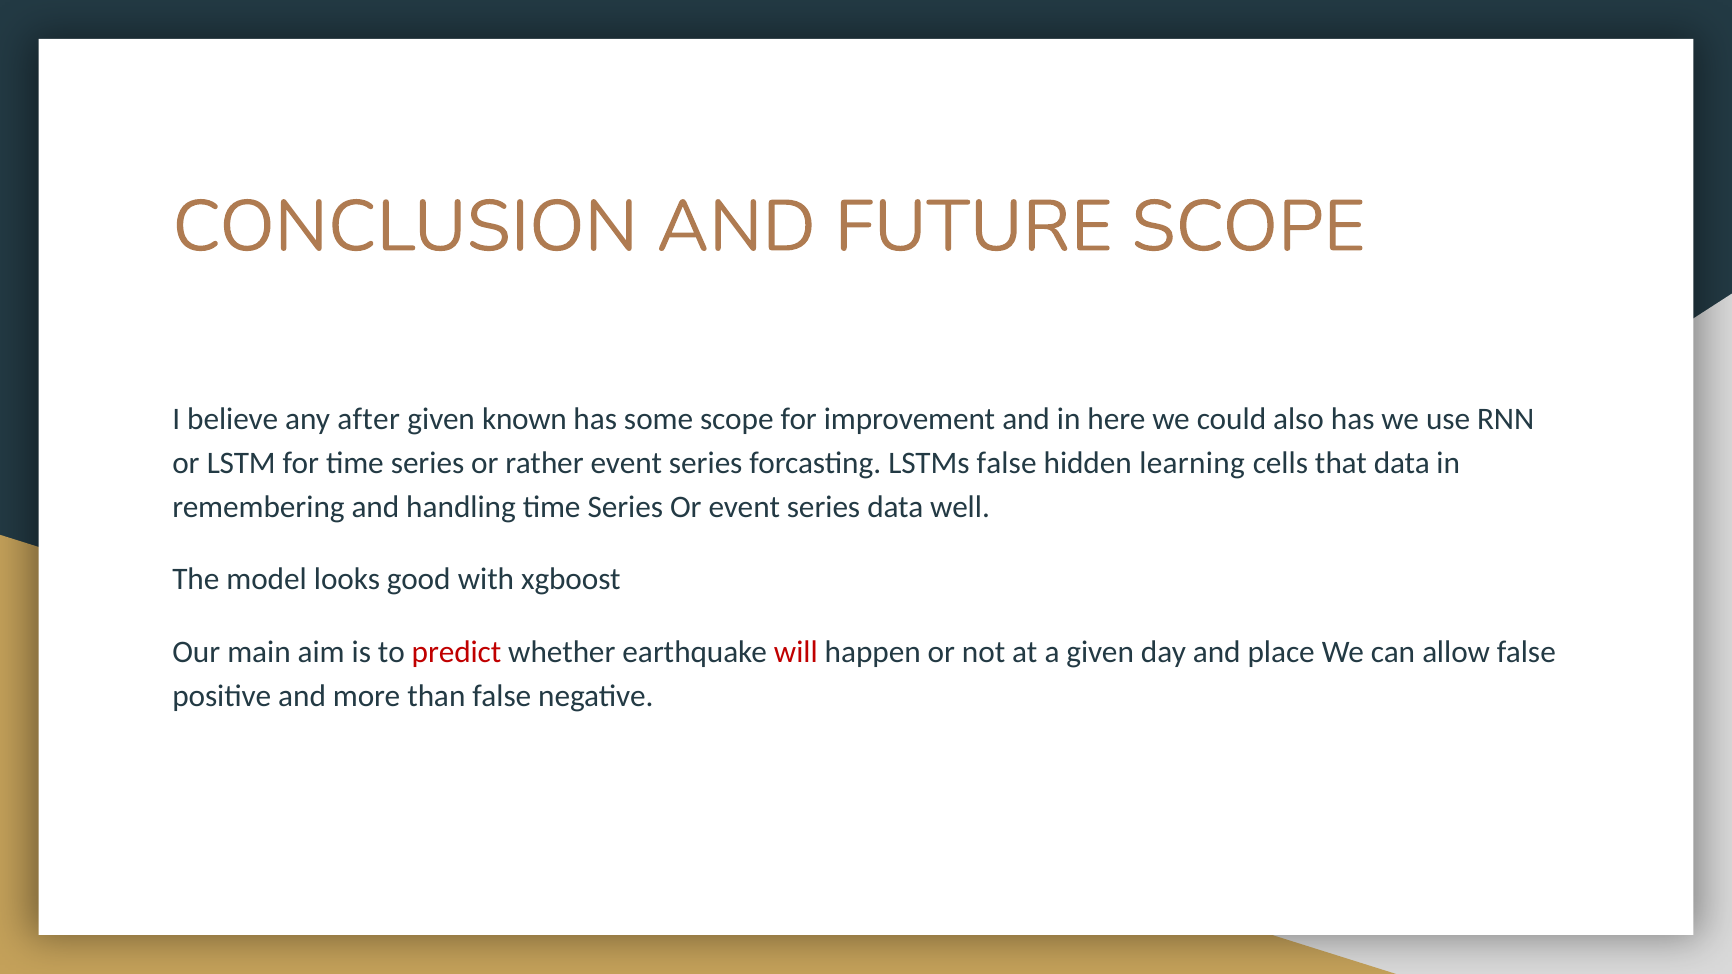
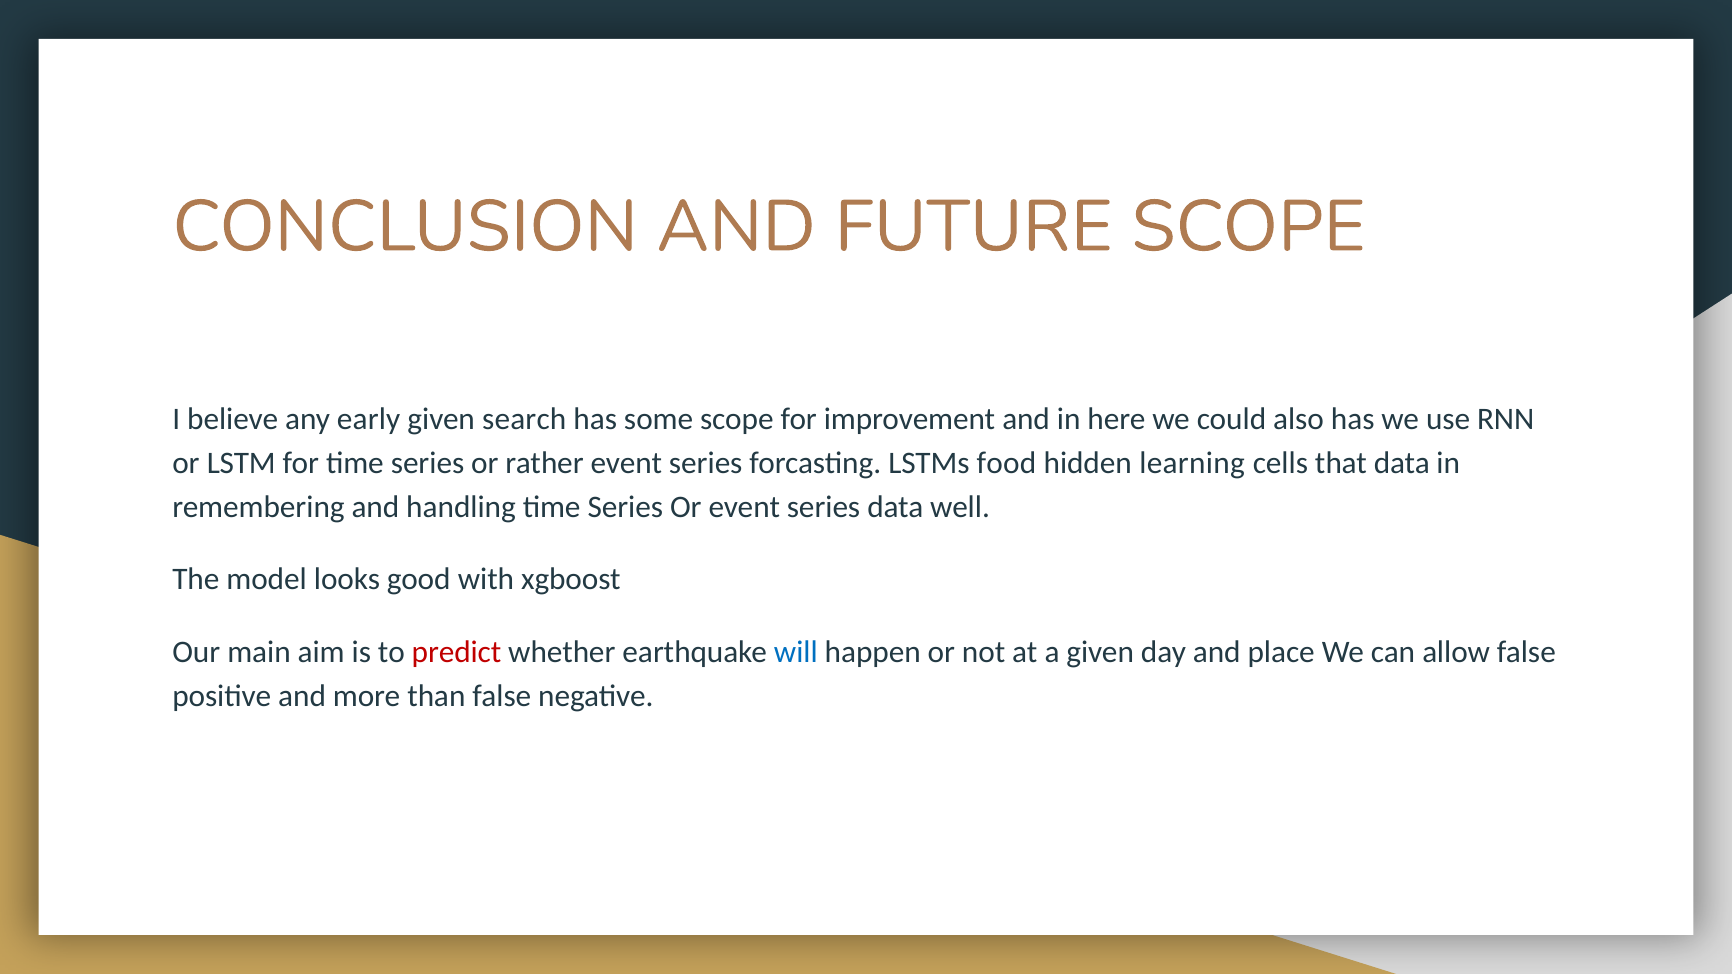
after: after -> early (369, 419)
known: known -> search (524, 419)
LSTMs false: false -> food (1007, 463)
will colour: red -> blue (796, 652)
